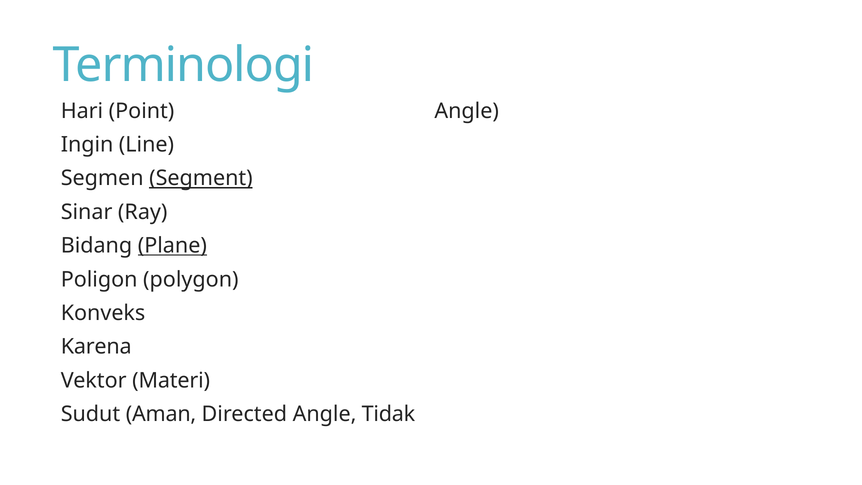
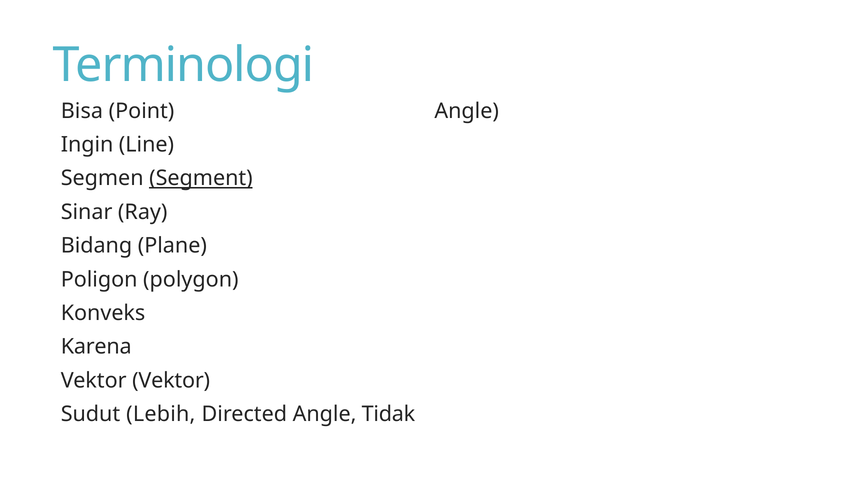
Hari: Hari -> Bisa (82, 111)
Plane underline: present -> none (172, 246)
Vektor Materi: Materi -> Vektor (171, 380)
Aman: Aman -> Lebih (161, 414)
